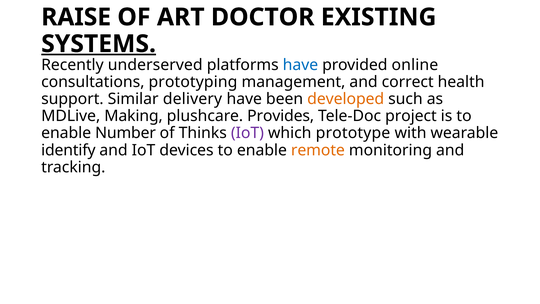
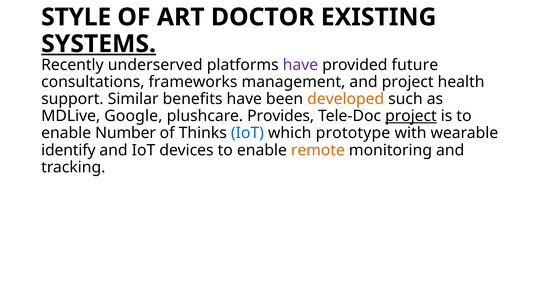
RAISE: RAISE -> STYLE (76, 17)
have colour: blue -> purple (300, 65)
online: online -> future (415, 65)
prototyping: prototyping -> frameworks (193, 82)
and correct: correct -> project (408, 82)
delivery: delivery -> benefits (193, 99)
Making: Making -> Google (133, 116)
project underline: none -> present (411, 116)
IoT colour: purple -> blue (247, 133)
